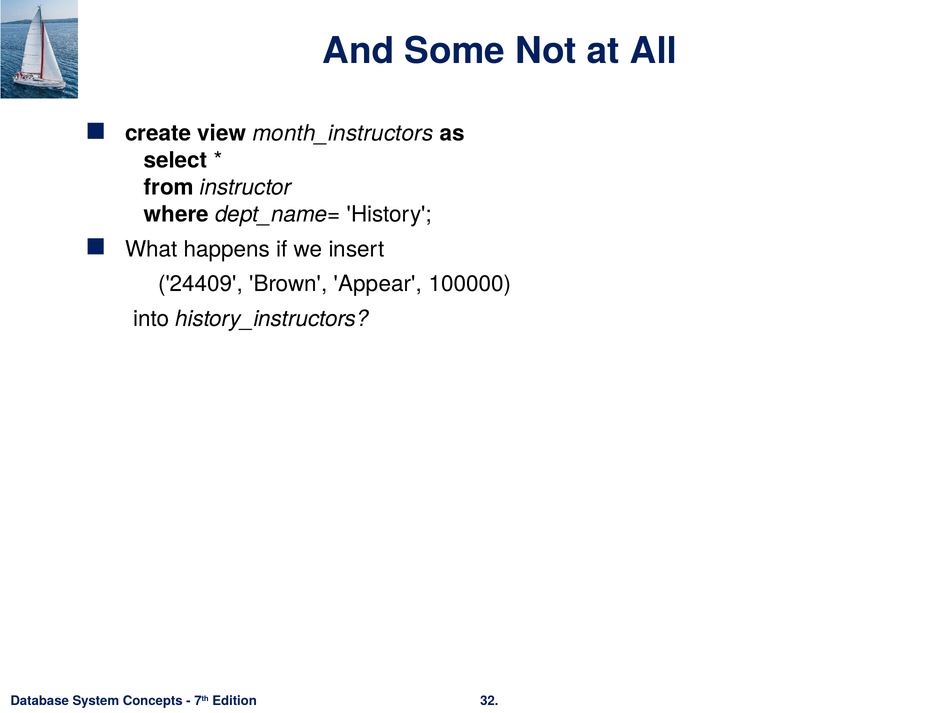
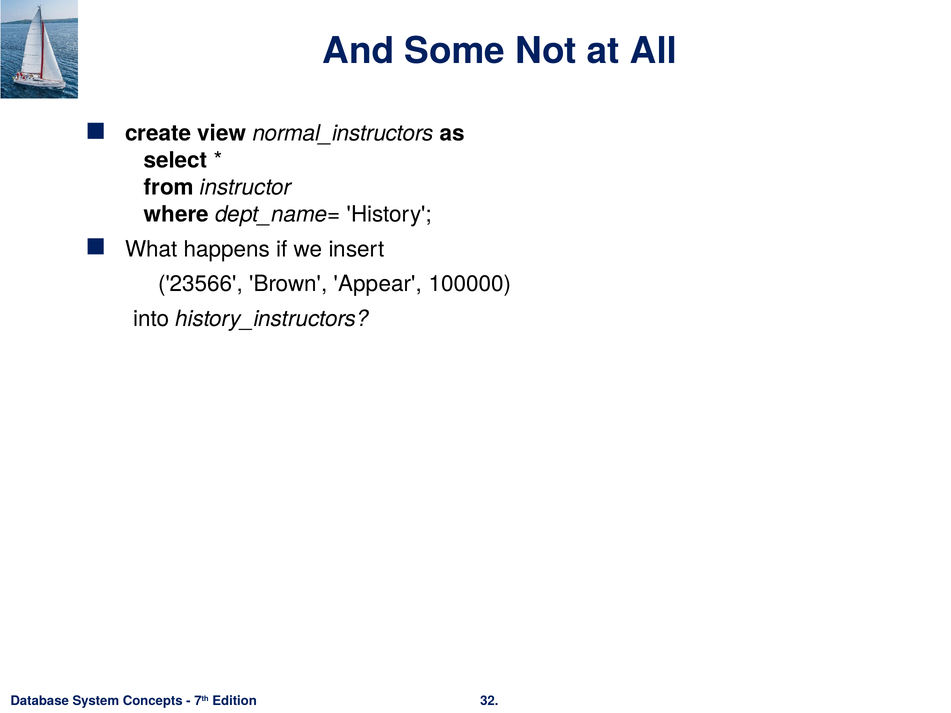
month_instructors: month_instructors -> normal_instructors (343, 134)
24409: 24409 -> 23566 (201, 284)
